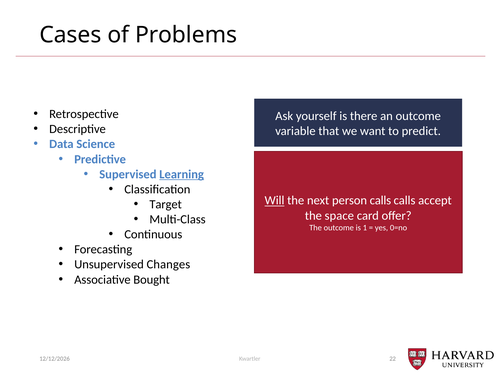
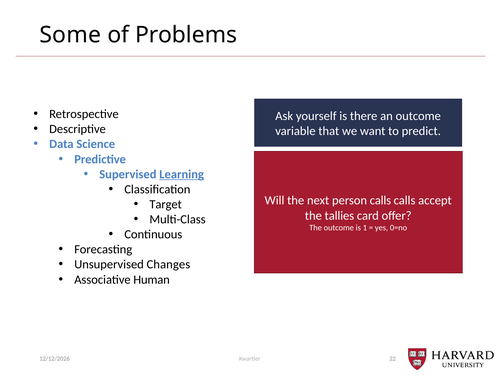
Cases: Cases -> Some (70, 35)
Will underline: present -> none (275, 200)
space: space -> tallies (339, 215)
Bought: Bought -> Human (152, 279)
